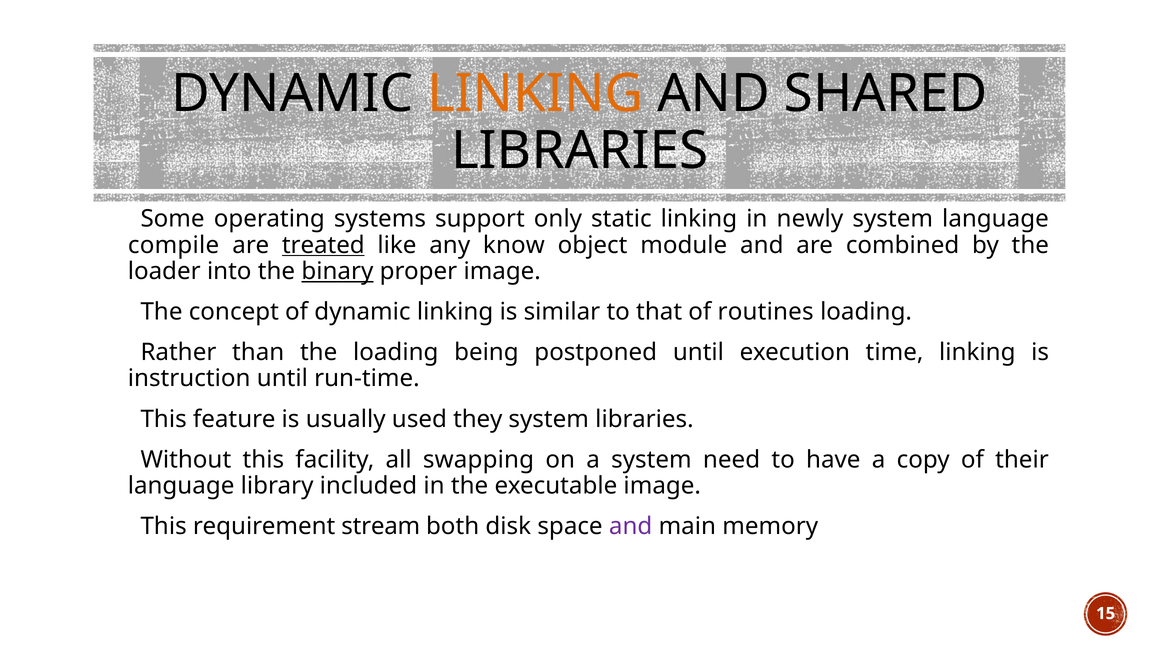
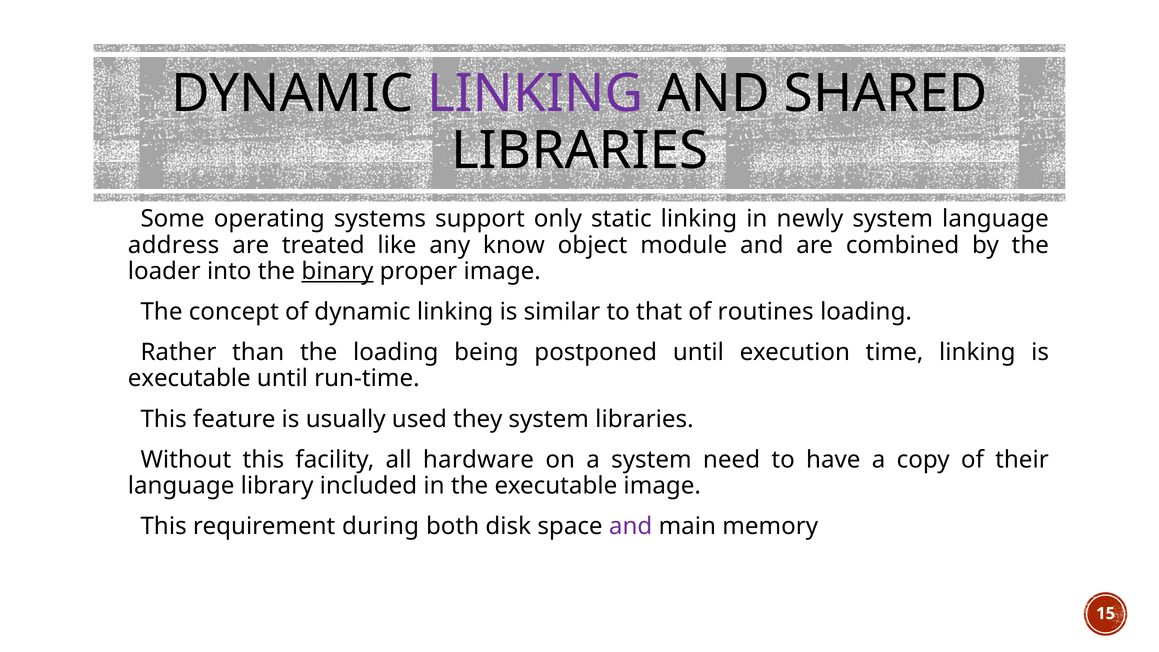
LINKING colour: orange -> purple (535, 93)
compile: compile -> address (174, 245)
treated underline: present -> none (323, 245)
instruction: instruction -> executable (189, 378)
swapping: swapping -> hardware (478, 460)
stream: stream -> during (381, 526)
